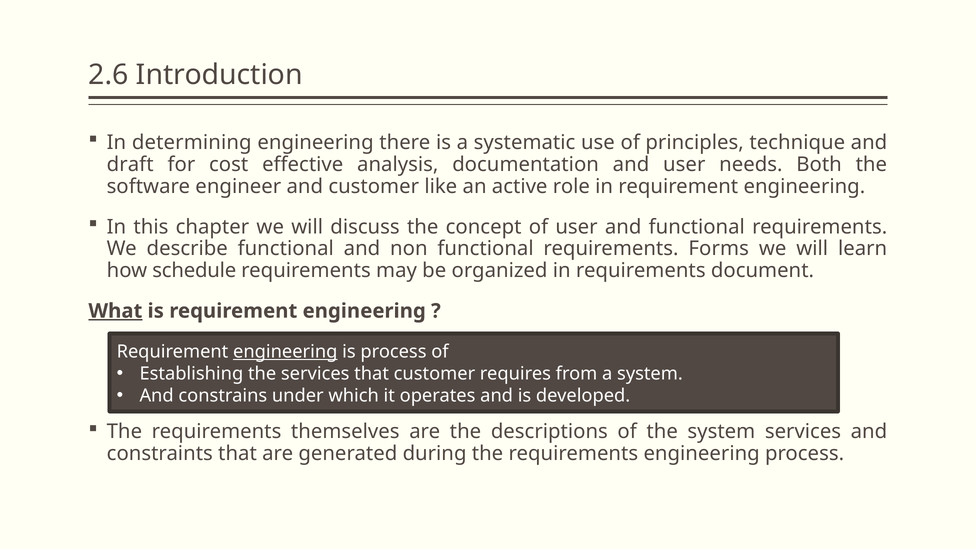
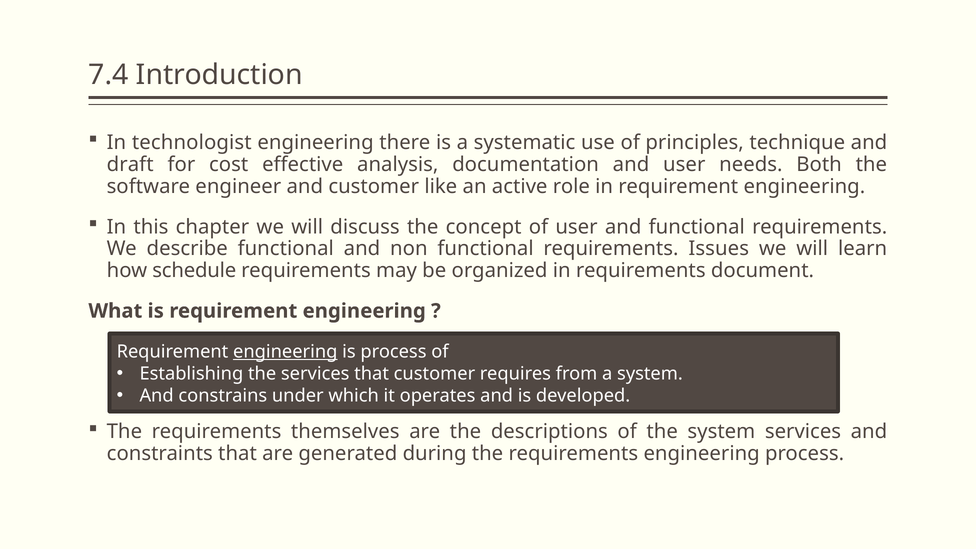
2.6: 2.6 -> 7.4 (109, 75)
determining: determining -> technologist (192, 143)
Forms: Forms -> Issues (719, 249)
What underline: present -> none (115, 311)
